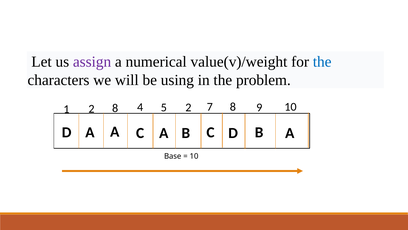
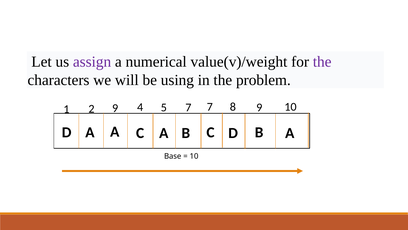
the colour: blue -> purple (322, 62)
2 8: 8 -> 9 (115, 108)
5 2: 2 -> 7 (188, 107)
